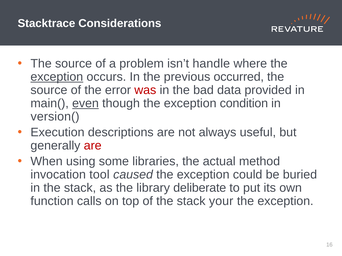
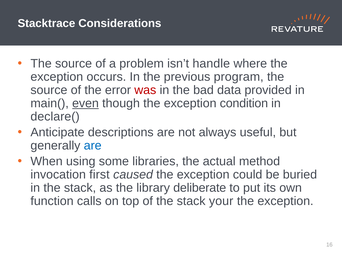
exception underline: present -> none (57, 77)
occurred: occurred -> program (239, 77)
version(: version( -> declare( (55, 117)
Execution: Execution -> Anticipate (57, 133)
are colour: red -> blue (93, 146)
tool: tool -> first (99, 175)
